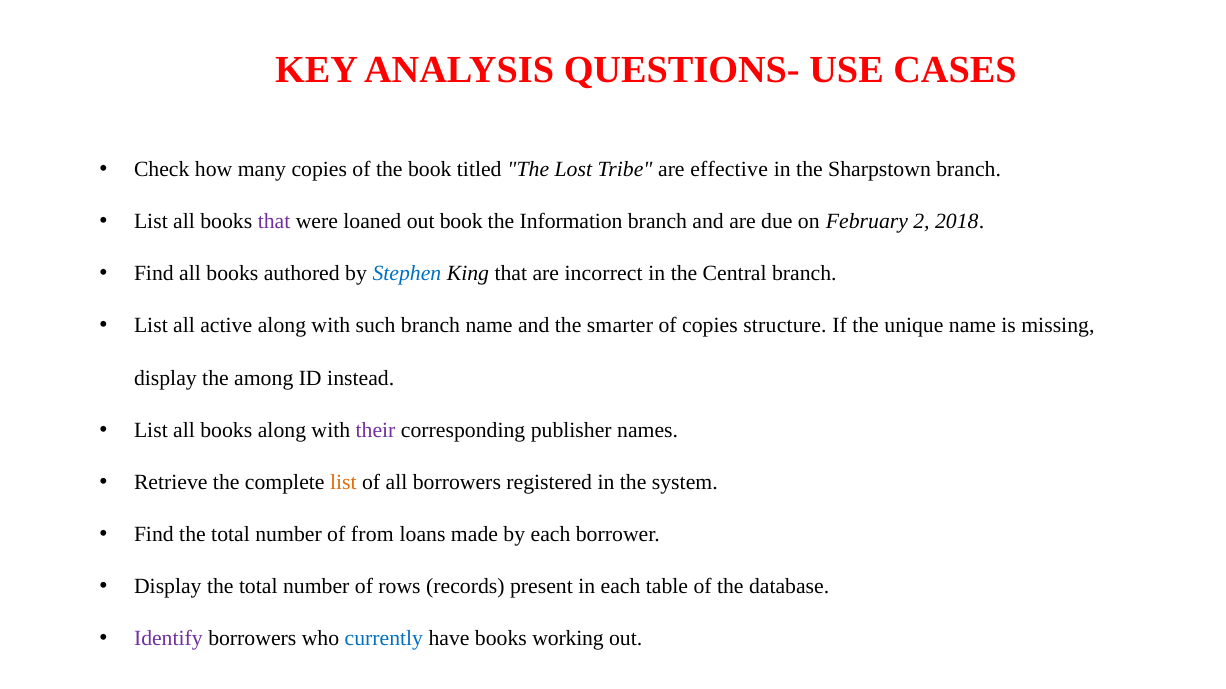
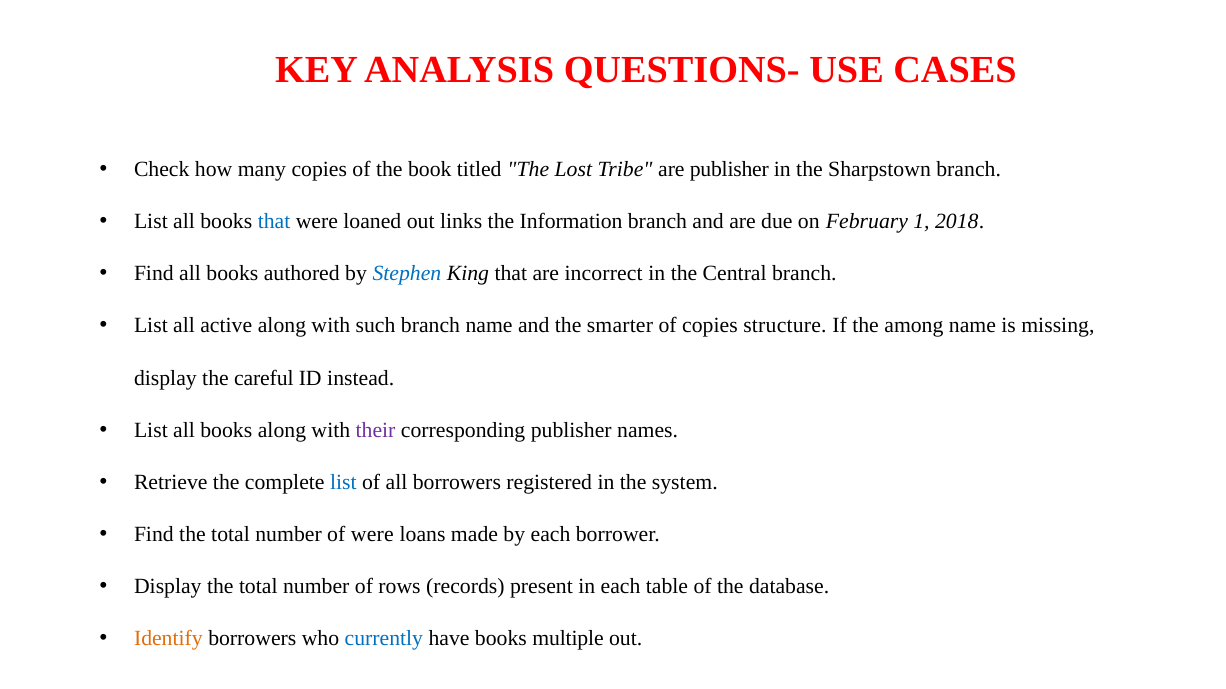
are effective: effective -> publisher (729, 170)
that colour: purple -> blue (274, 222)
out book: book -> links (461, 222)
2: 2 -> 1 (922, 222)
unique: unique -> among (914, 326)
among: among -> careful (264, 378)
list colour: orange -> blue (343, 482)
of from: from -> were (372, 535)
Identify colour: purple -> orange (168, 639)
working: working -> multiple (568, 639)
